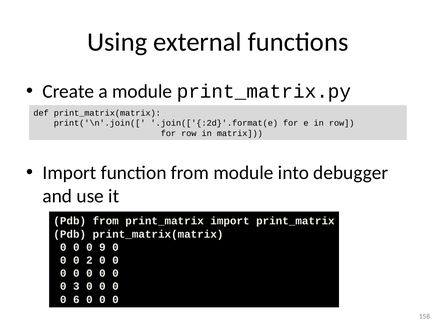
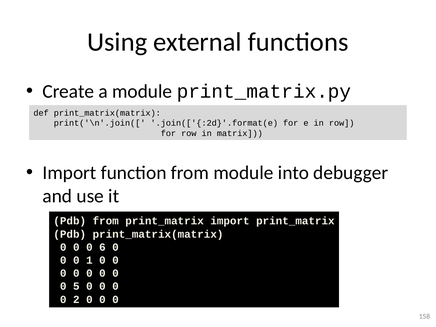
9: 9 -> 6 (102, 247)
2: 2 -> 1 (89, 260)
3: 3 -> 5 (76, 286)
6: 6 -> 2 (76, 299)
